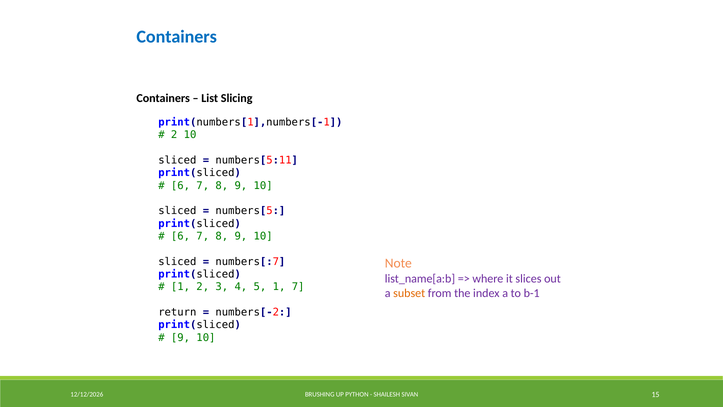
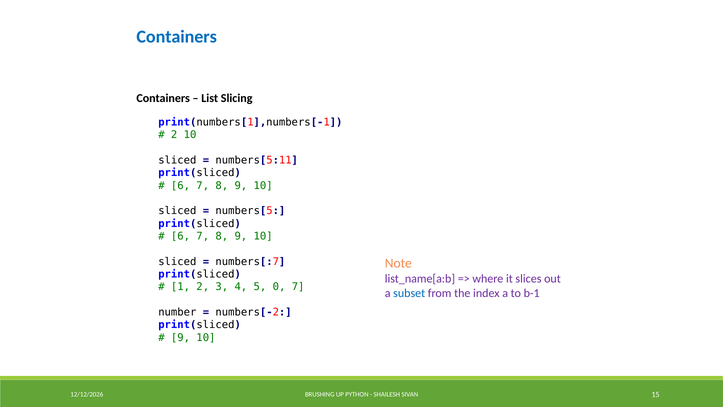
5 1: 1 -> 0 (279, 287)
subset colour: orange -> blue (409, 293)
return: return -> number (177, 312)
